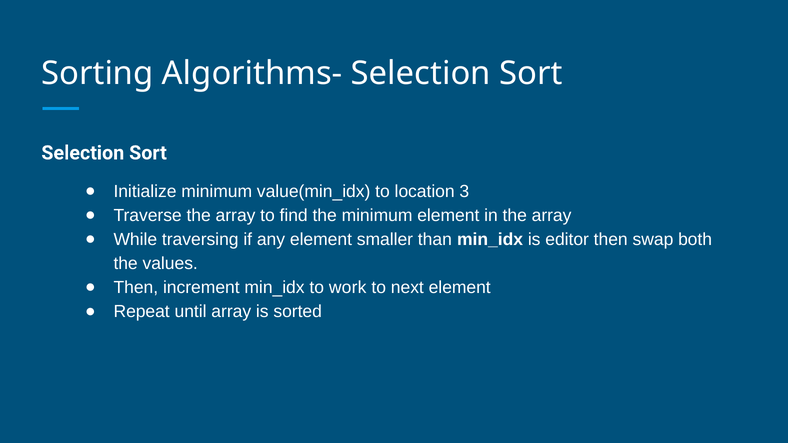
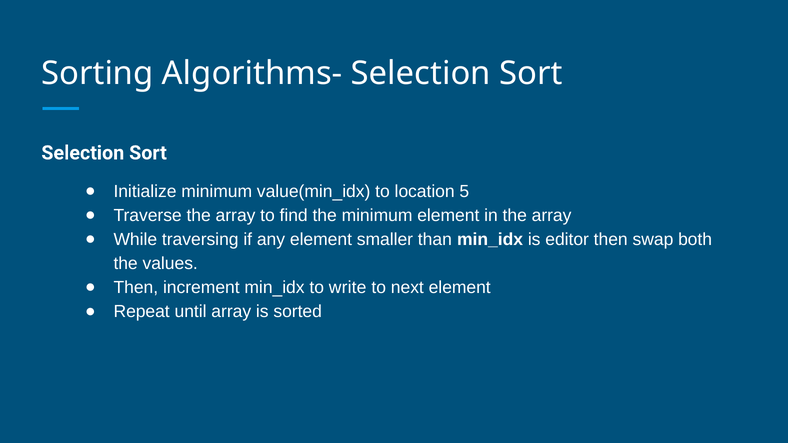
3: 3 -> 5 (464, 191)
work: work -> write (348, 288)
